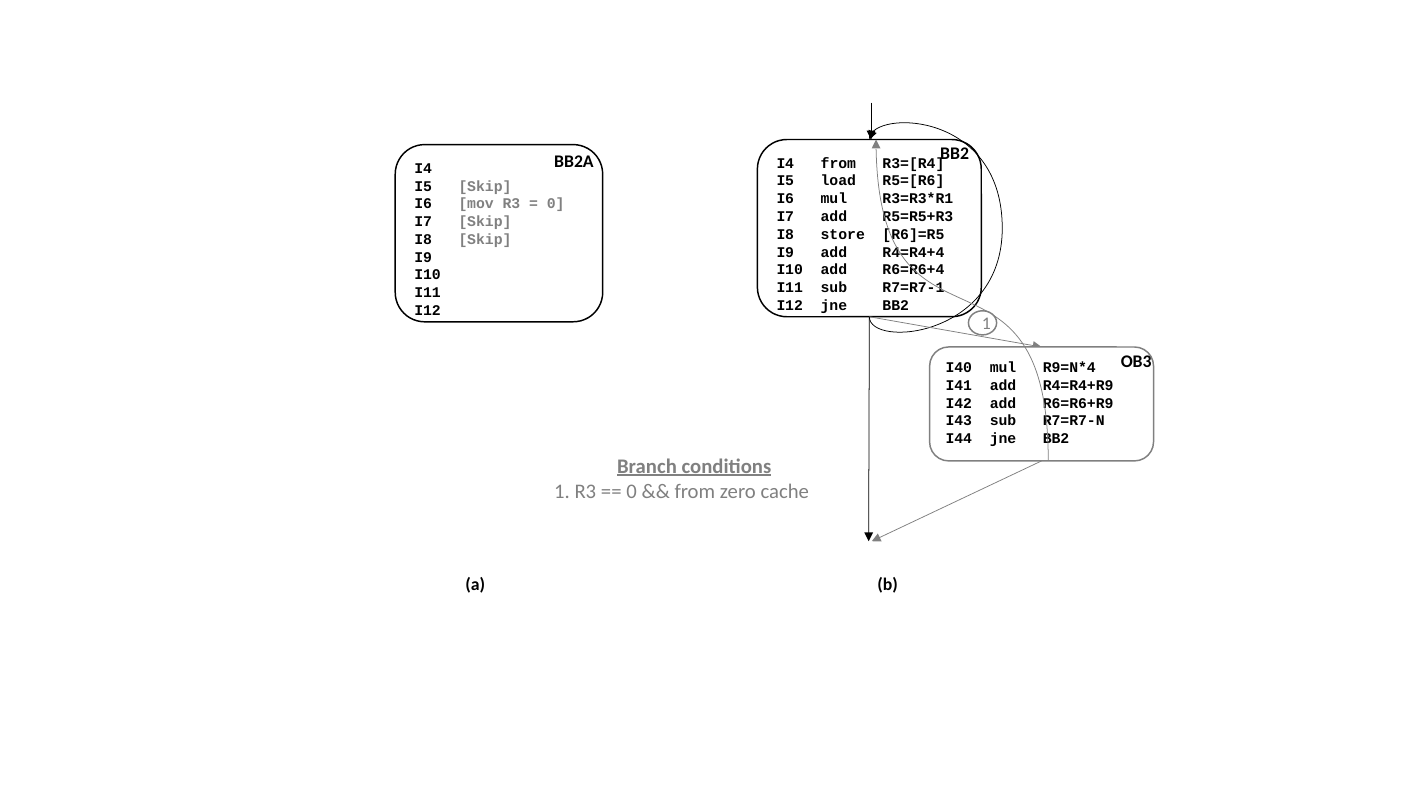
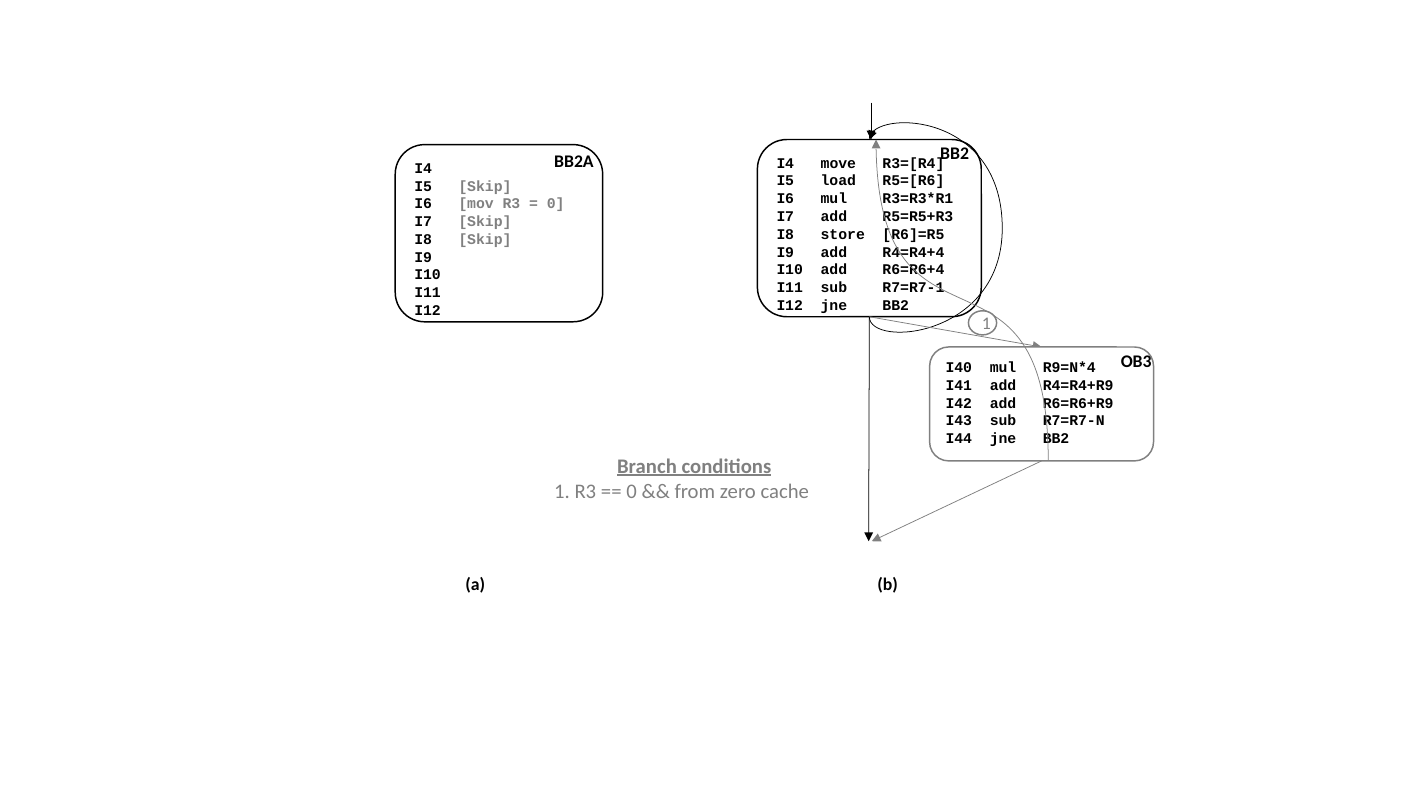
I4 from: from -> move (838, 163)
